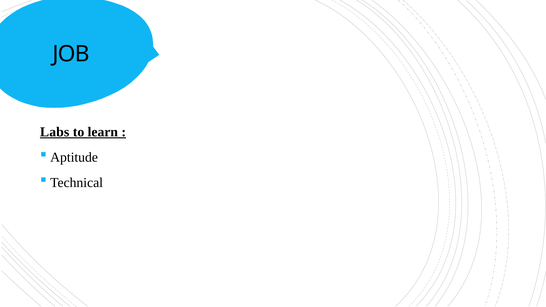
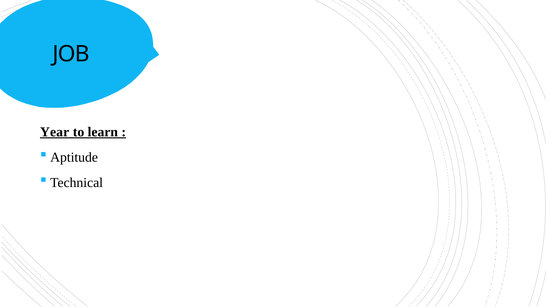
Labs: Labs -> Year (55, 132)
